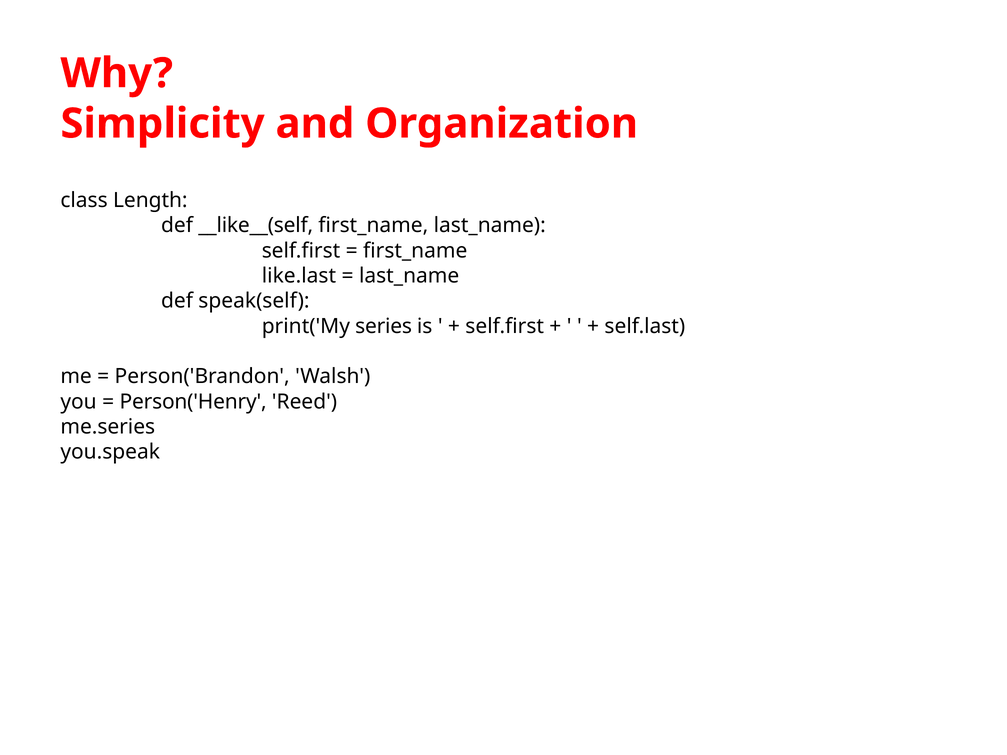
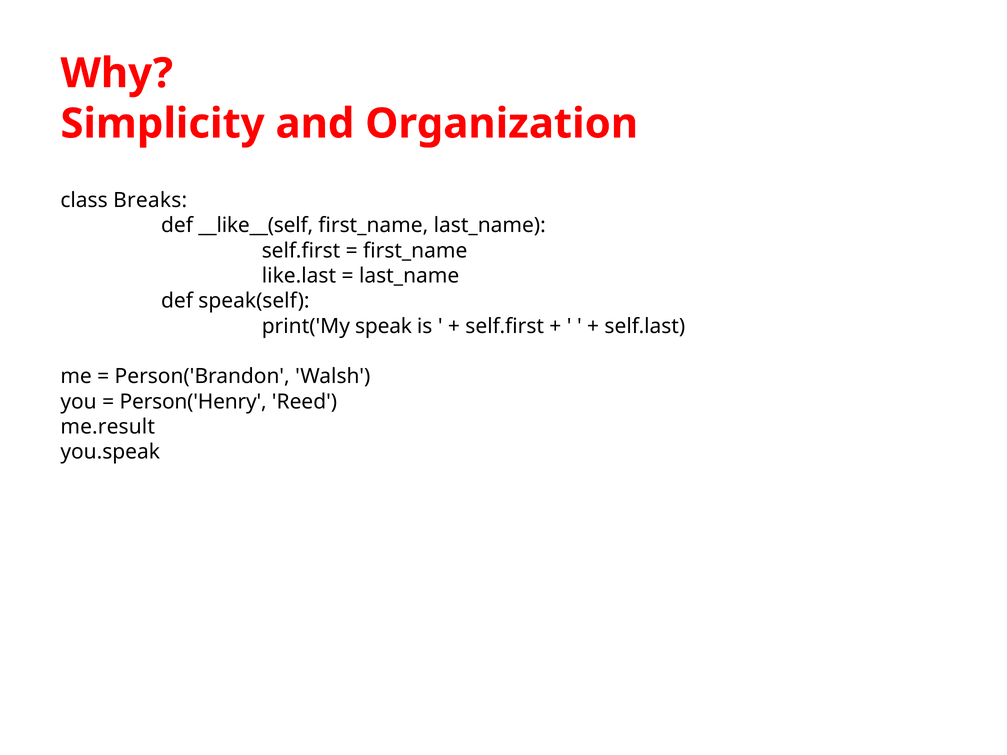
Length: Length -> Breaks (150, 200)
series: series -> speak (384, 326)
me.series: me.series -> me.result (108, 427)
